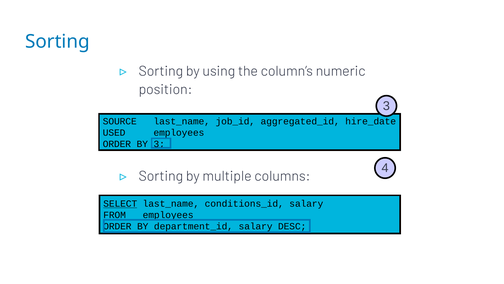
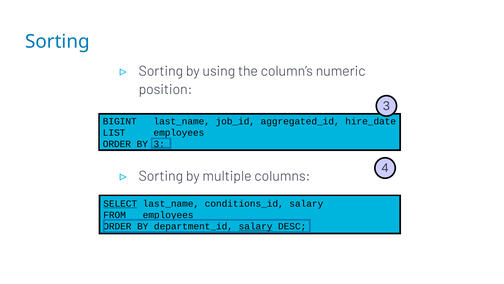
SOURCE: SOURCE -> BIGINT (120, 121)
USED: USED -> LIST (114, 132)
salary underline: none -> present (256, 226)
